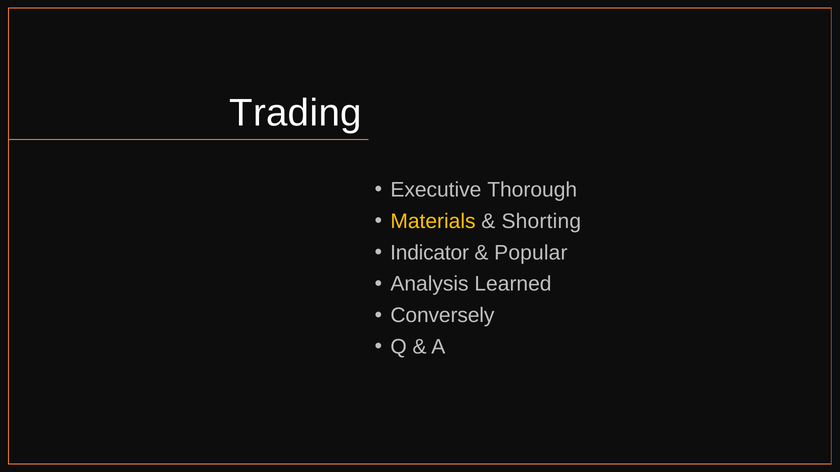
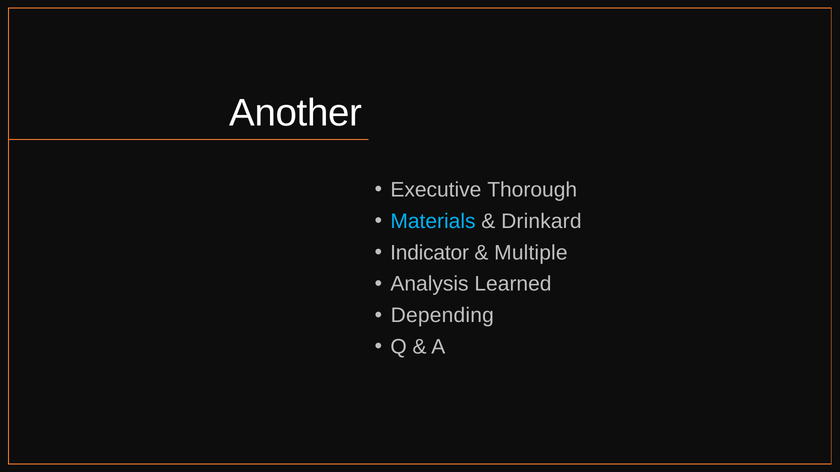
Trading: Trading -> Another (296, 113)
Materials colour: yellow -> light blue (433, 222)
Shorting: Shorting -> Drinkard (541, 222)
Popular: Popular -> Multiple (531, 253)
Conversely: Conversely -> Depending (442, 316)
